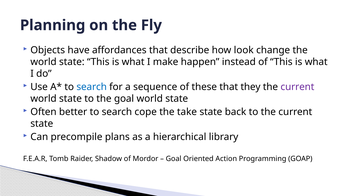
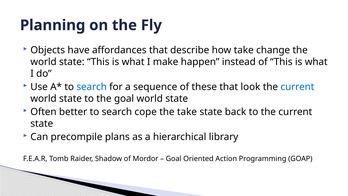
how look: look -> take (244, 50)
they: they -> look (250, 87)
current colour: purple -> blue (297, 87)
